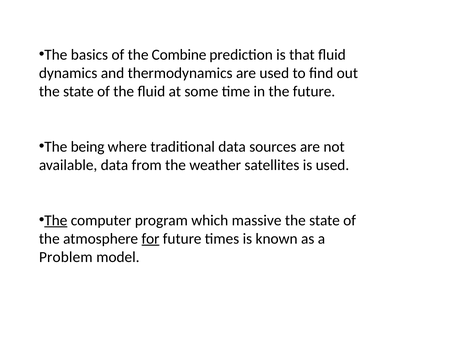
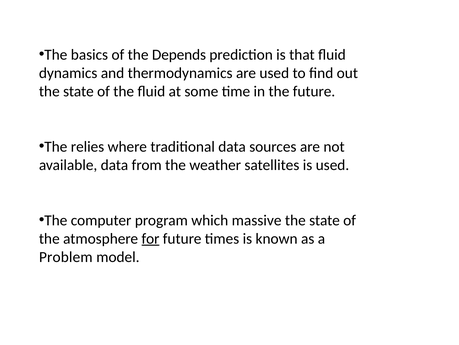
Combine: Combine -> Depends (179, 55)
being: being -> relies (88, 146)
The underline: present -> none (56, 220)
